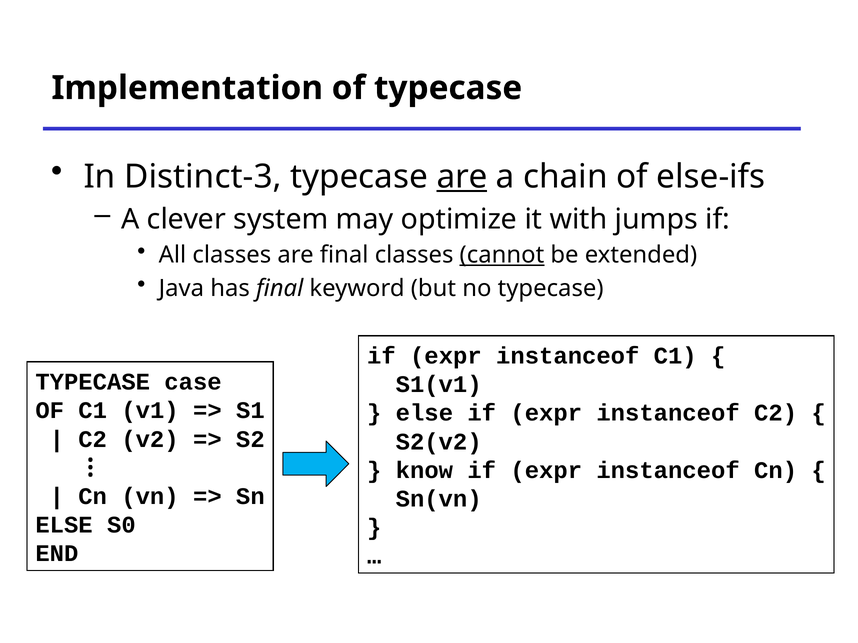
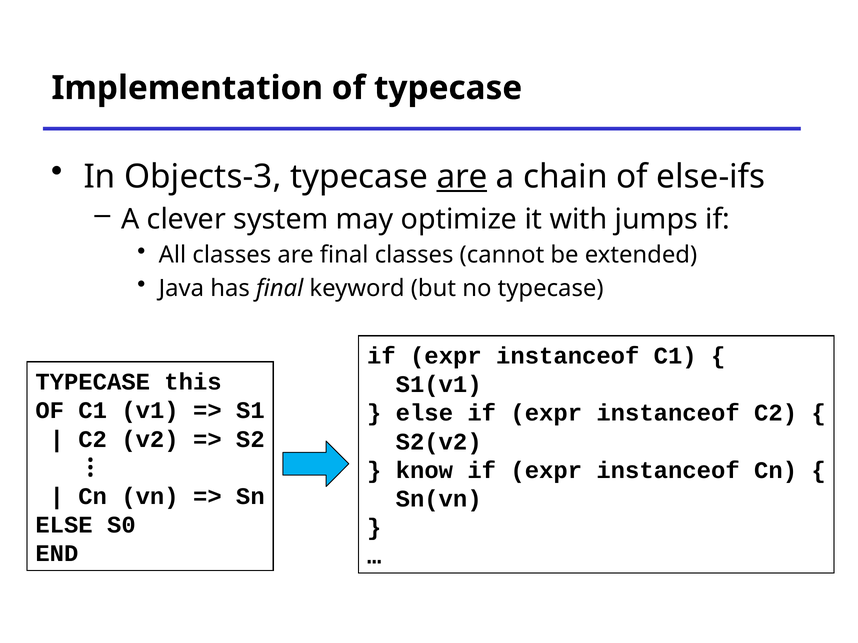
Distinct-3: Distinct-3 -> Objects-3 (203, 177)
cannot underline: present -> none (502, 255)
case: case -> this (193, 382)
